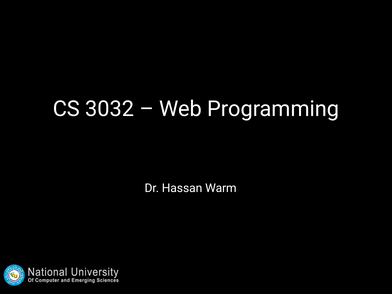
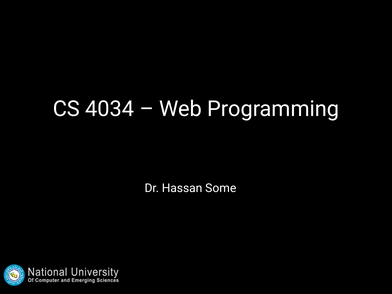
3032: 3032 -> 4034 (110, 109)
Warm: Warm -> Some (221, 188)
